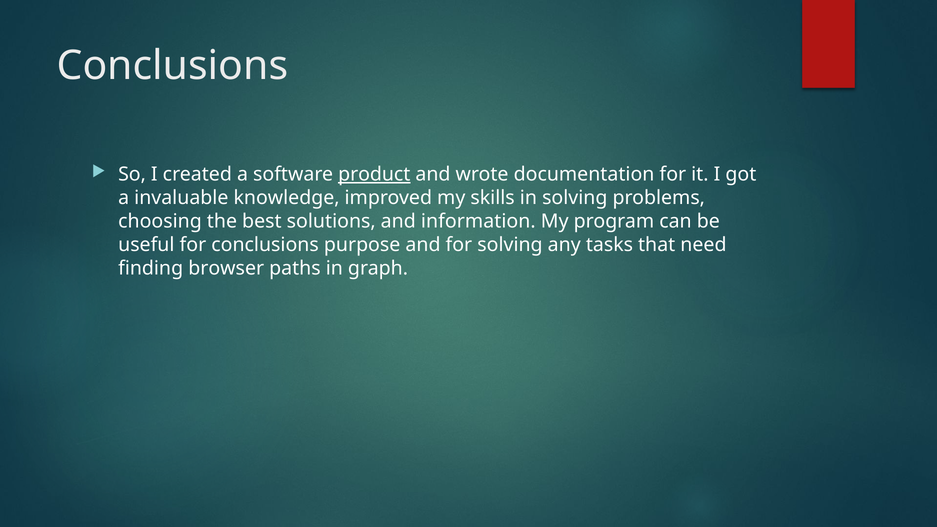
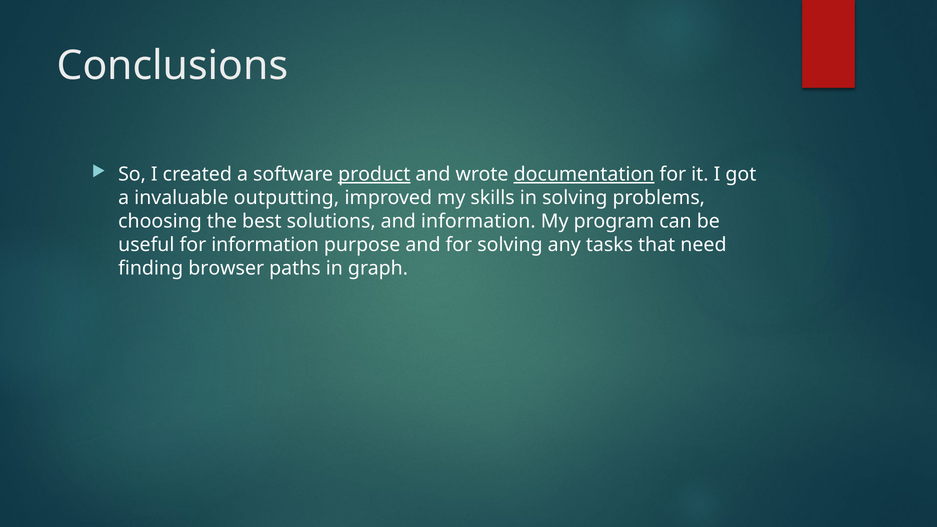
documentation underline: none -> present (584, 174)
knowledge: knowledge -> outputting (286, 198)
for conclusions: conclusions -> information (265, 245)
